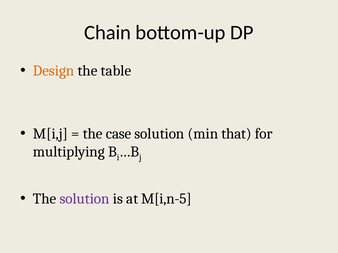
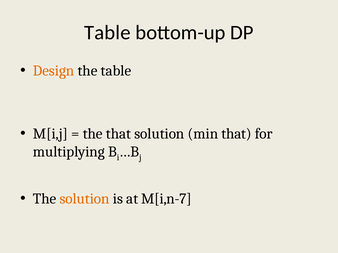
Chain: Chain -> Table (107, 33)
the case: case -> that (118, 134)
solution colour: purple -> orange (85, 199)
M[i,n-5: M[i,n-5 -> M[i,n-7 (166, 199)
